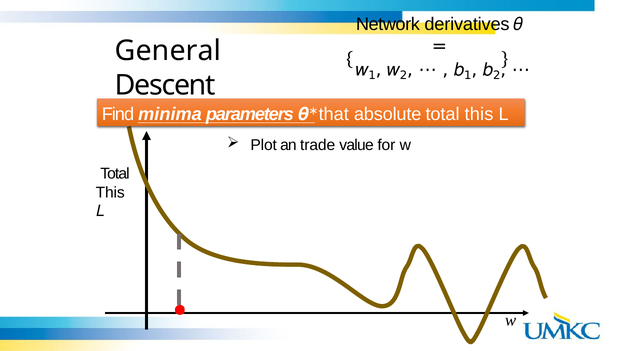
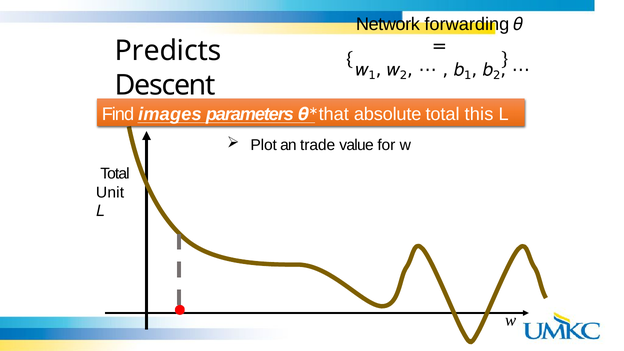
derivatives: derivatives -> forwarding (467, 24)
General: General -> Predicts (168, 51)
minima: minima -> images (170, 114)
This: This -> Unit (110, 192)
